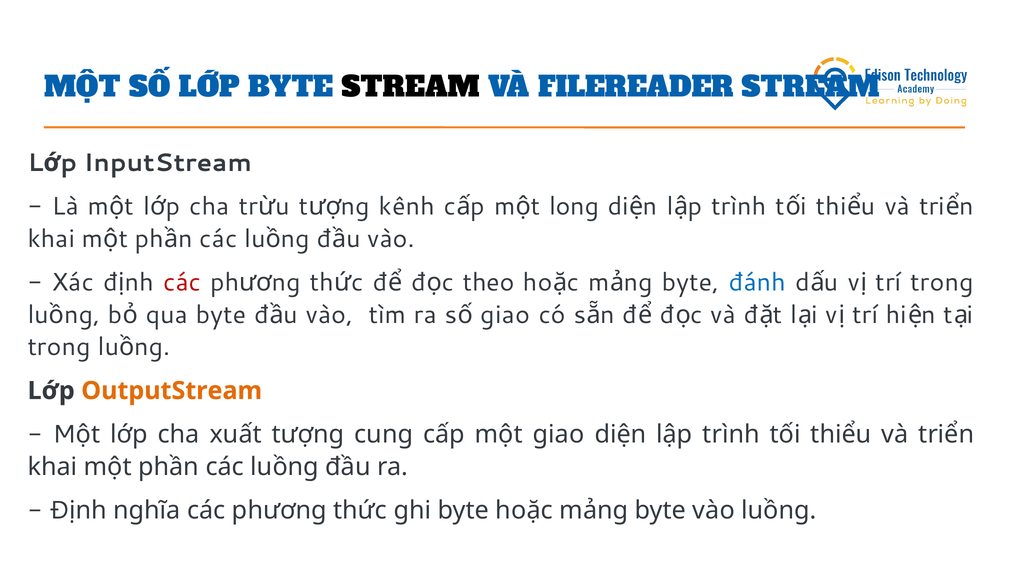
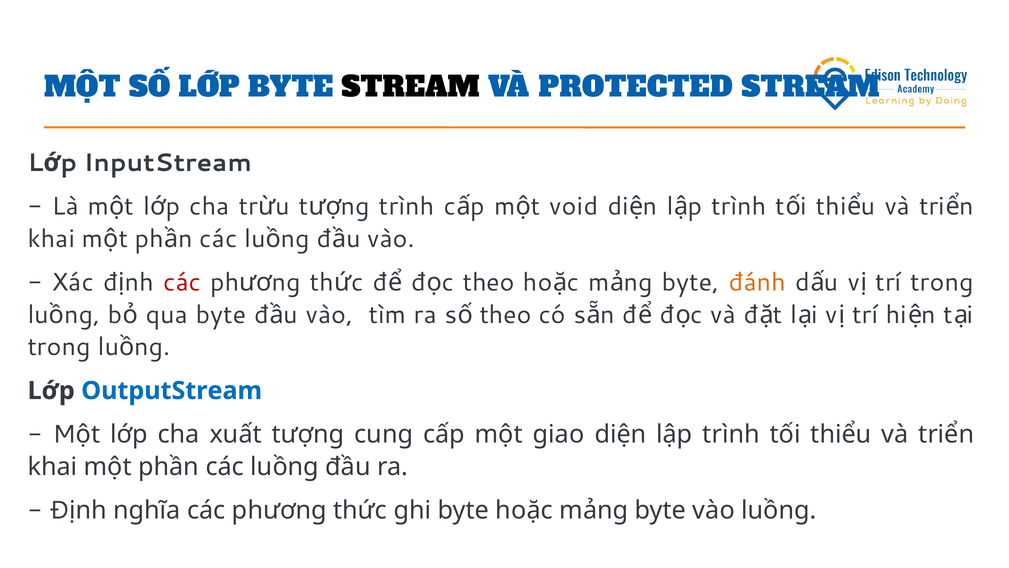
FILEREADER: FILEREADER -> PROTECTED (636, 87)
kênh: kênh -> trình (407, 206)
long: long -> void (574, 206)
đánh colour: blue -> orange (757, 282)
giao: giao -> theo (506, 315)
OutputStream colour: orange -> blue (172, 390)
